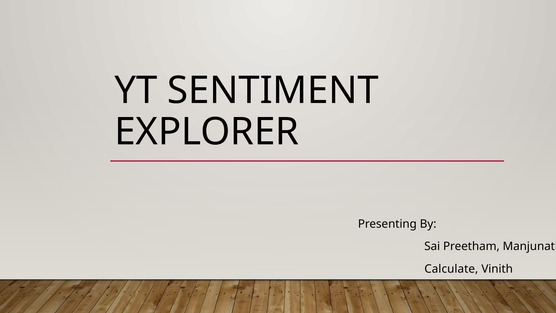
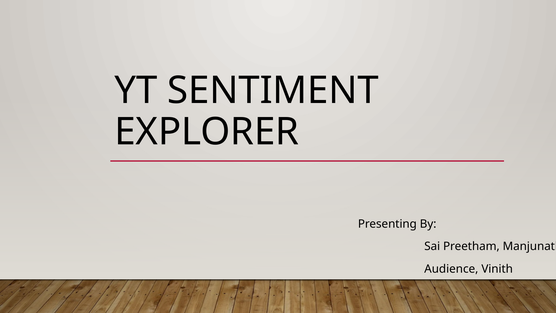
Calculate: Calculate -> Audience (451, 269)
